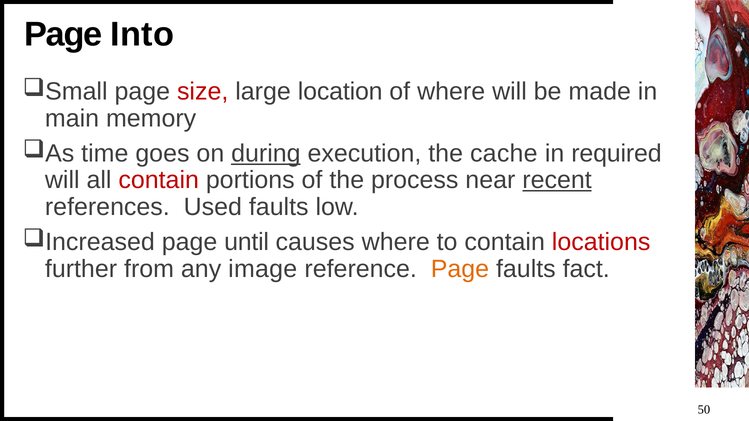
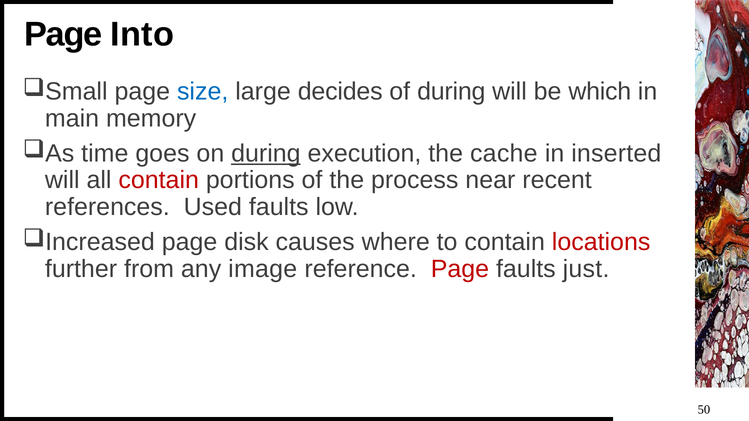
size colour: red -> blue (203, 92)
location: location -> decides (340, 92)
of where: where -> during (451, 92)
made: made -> which (600, 92)
required: required -> inserted (616, 153)
recent underline: present -> none (557, 180)
until: until -> disk (246, 242)
Page colour: orange -> red (460, 269)
fact: fact -> just (586, 269)
